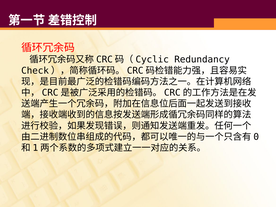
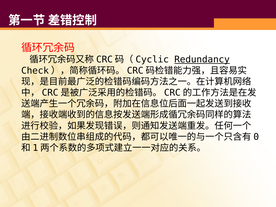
Redundancy underline: none -> present (202, 60)
